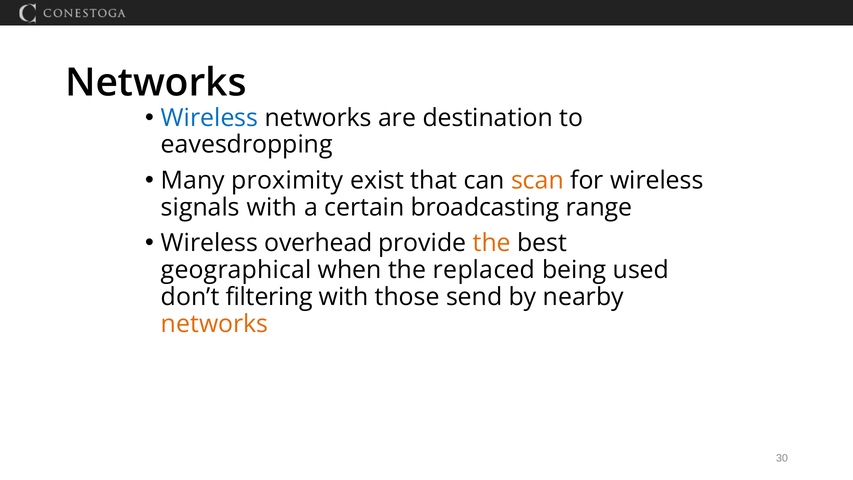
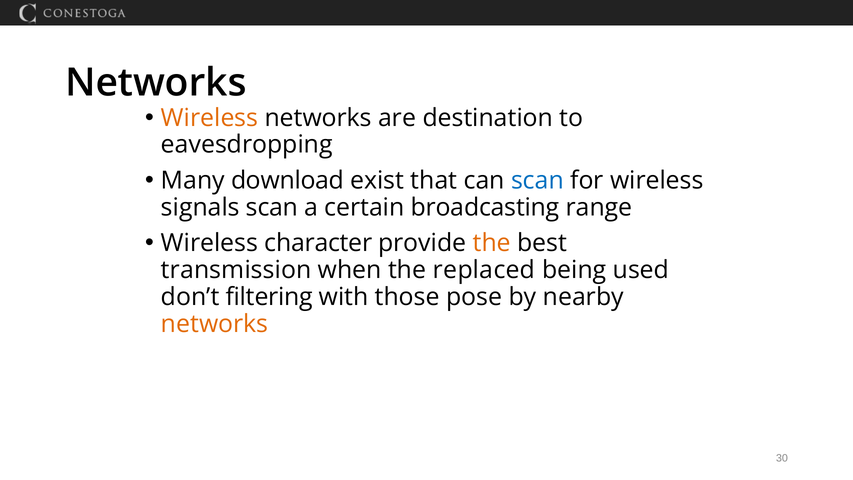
Wireless colour: blue -> orange (210, 118)
proximity: proximity -> download (288, 180)
scan colour: orange -> blue (537, 180)
signals with: with -> scan (272, 207)
overhead: overhead -> character (318, 243)
geographical: geographical -> transmission (236, 270)
send: send -> pose (474, 297)
